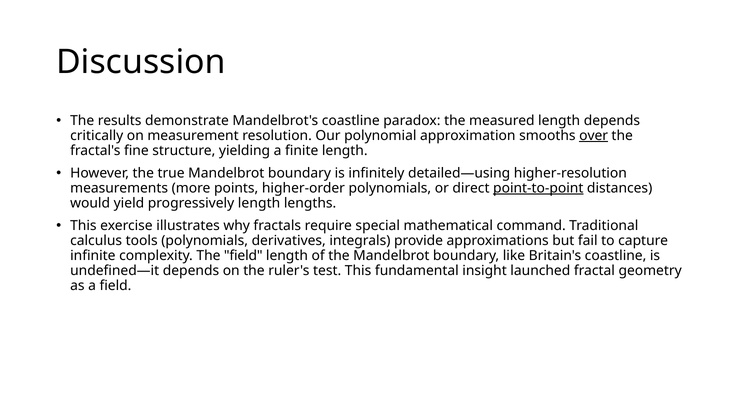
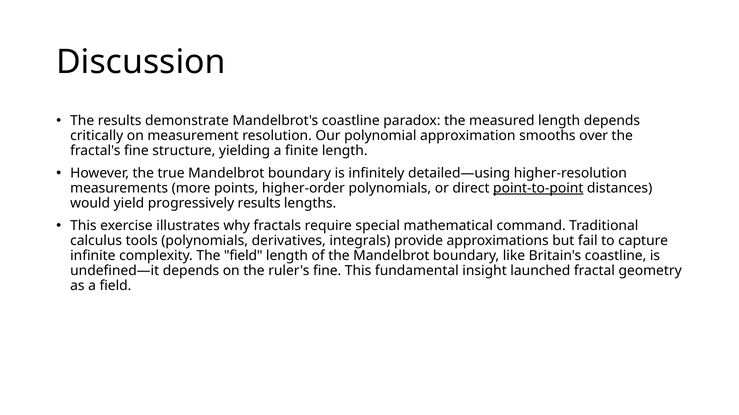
over underline: present -> none (594, 136)
progressively length: length -> results (259, 203)
ruler's test: test -> fine (327, 271)
